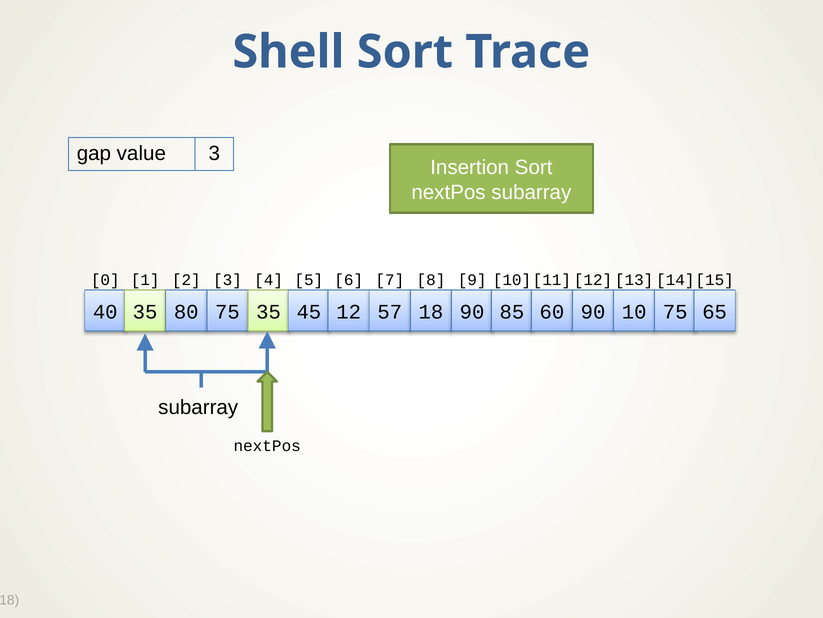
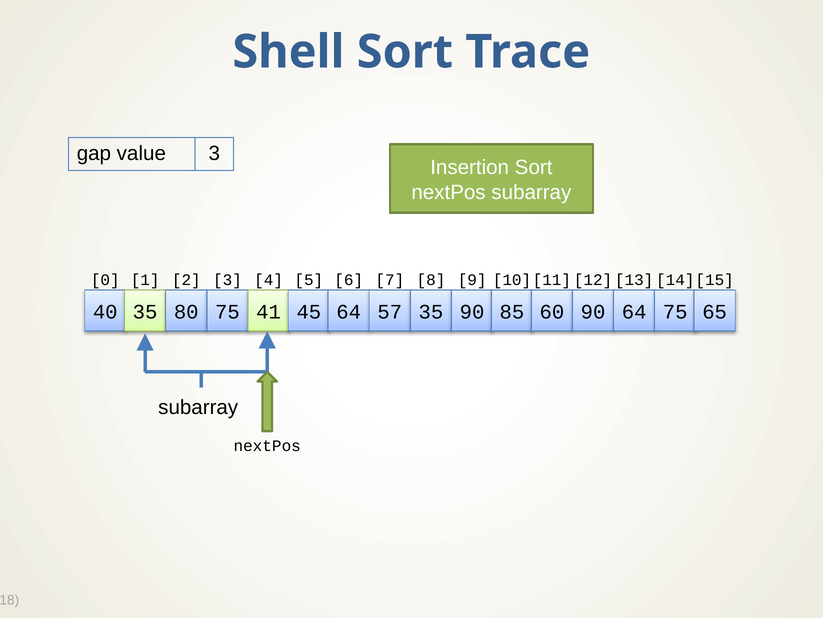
75 35: 35 -> 41 (269, 312)
45 12: 12 -> 64 (349, 312)
57 18: 18 -> 35 (431, 312)
90 10: 10 -> 64 (634, 312)
